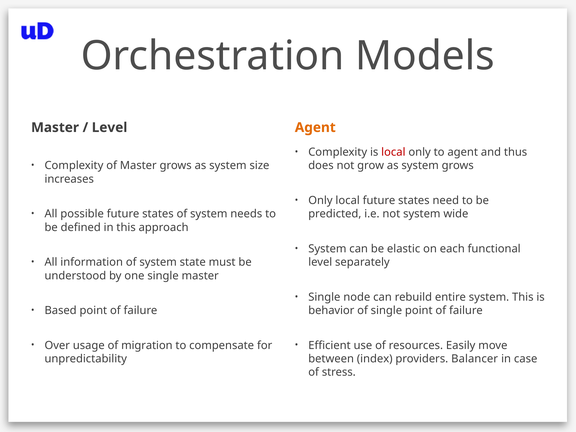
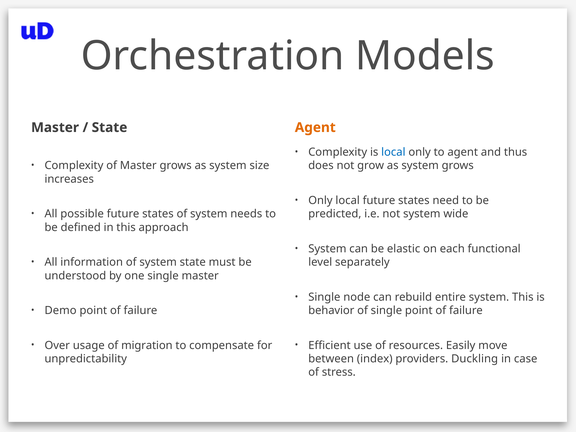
Level: Level -> State (110, 127)
local colour: red -> blue (393, 152)
Based: Based -> Demo (61, 310)
Balancer: Balancer -> Duckling (475, 359)
